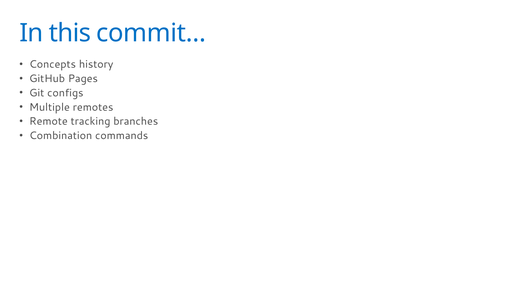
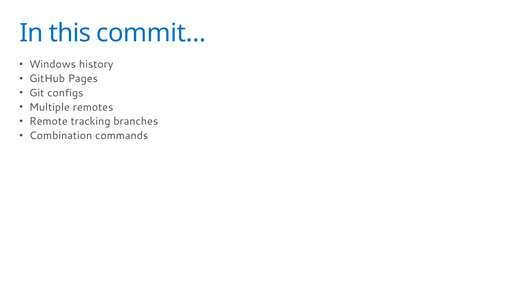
Concepts: Concepts -> Windows (53, 64)
